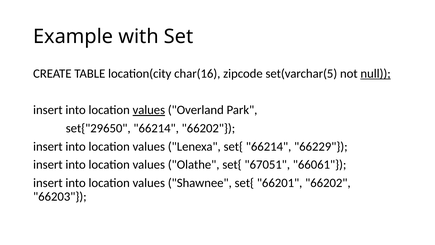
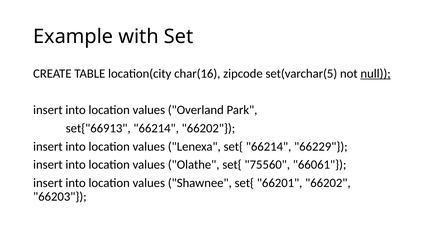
values underline: present -> none (149, 110)
set{"29650: set{"29650 -> set{"66913 (98, 128)
67051: 67051 -> 75560 (267, 165)
